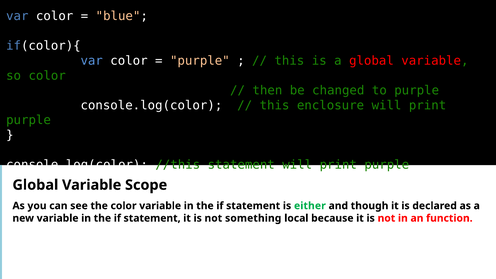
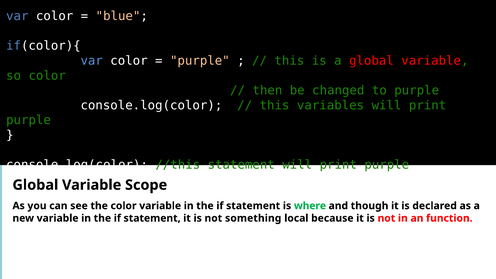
enclosure: enclosure -> variables (331, 105)
either: either -> where (310, 206)
